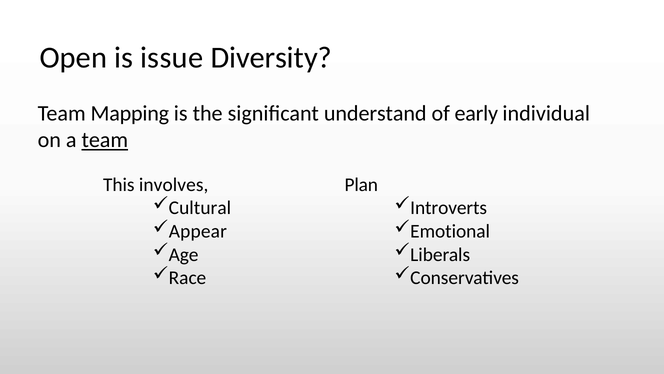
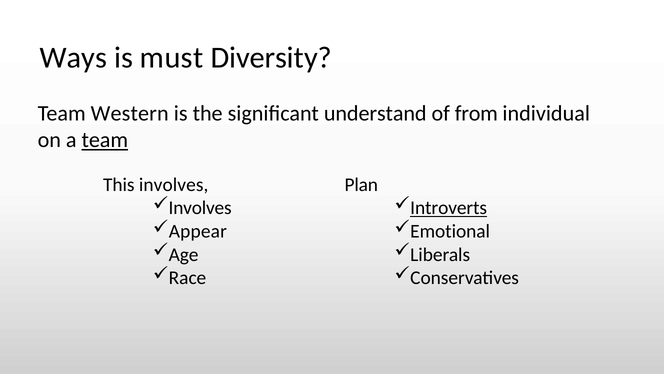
Open: Open -> Ways (73, 58)
issue: issue -> must (172, 58)
Mapping: Mapping -> Western (130, 113)
early: early -> from (476, 113)
Cultural: Cultural -> Involves (200, 208)
Introverts underline: none -> present (449, 208)
